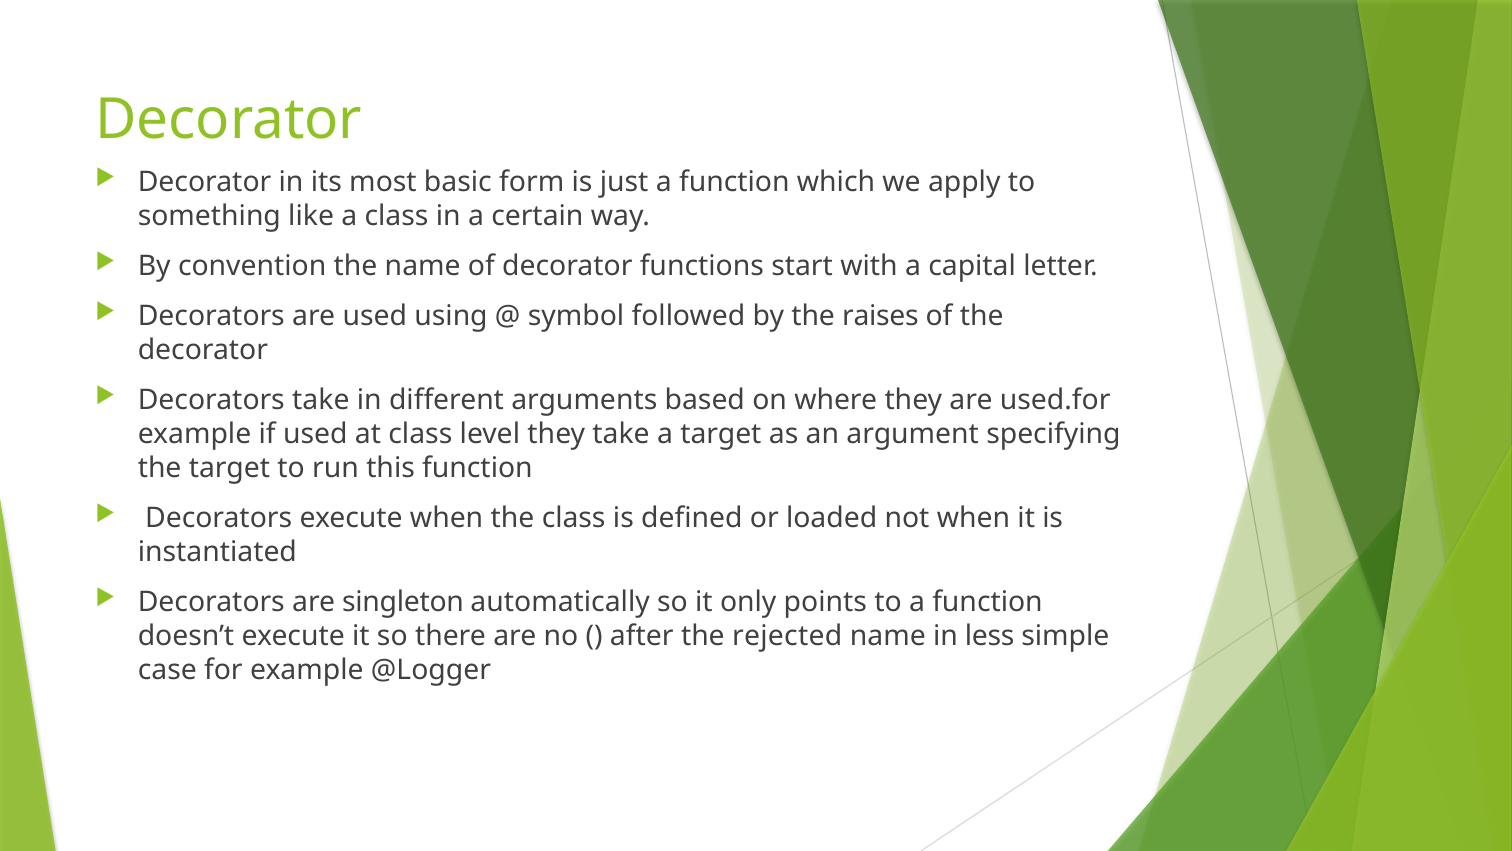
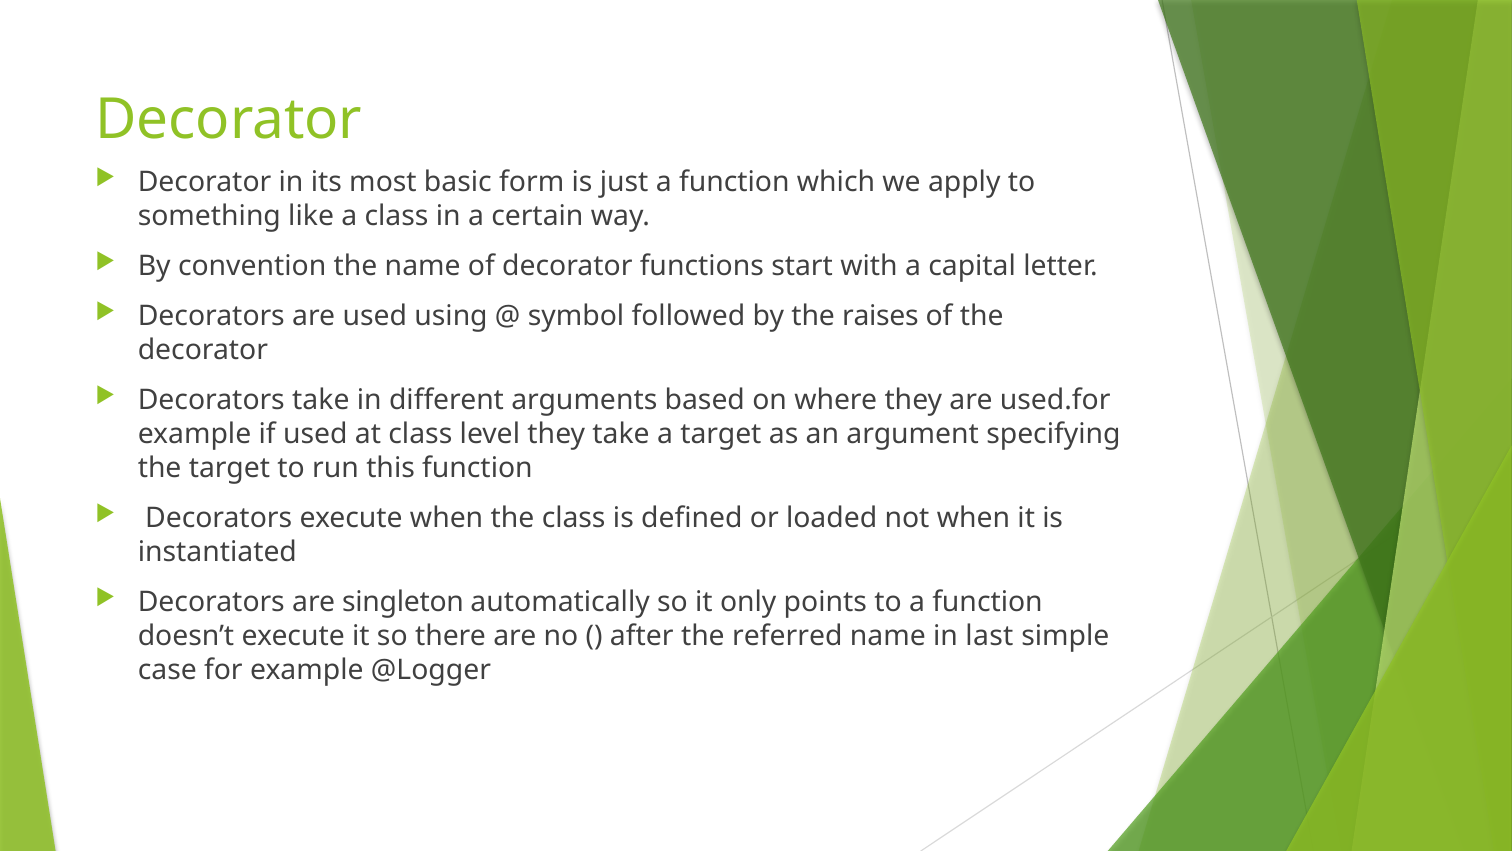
rejected: rejected -> referred (787, 635)
less: less -> last (989, 635)
